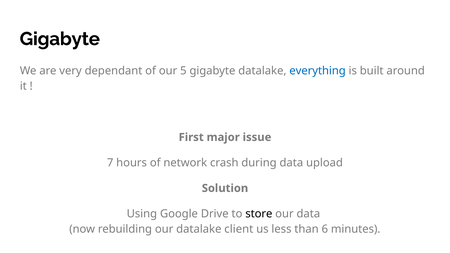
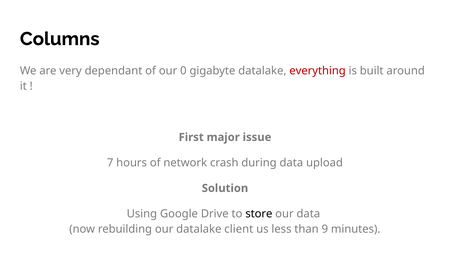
Gigabyte: Gigabyte -> Columns (60, 39)
5: 5 -> 0 (183, 71)
everything colour: blue -> red (318, 71)
6: 6 -> 9 (325, 229)
